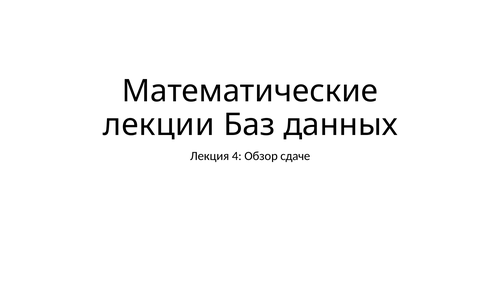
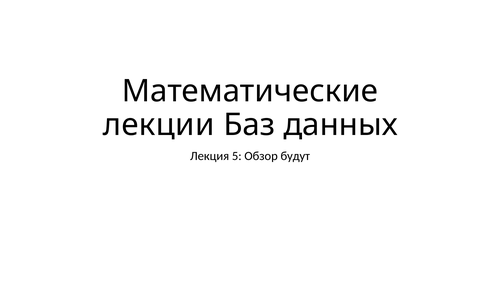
4: 4 -> 5 (237, 156)
сдаче: сдаче -> будут (295, 156)
